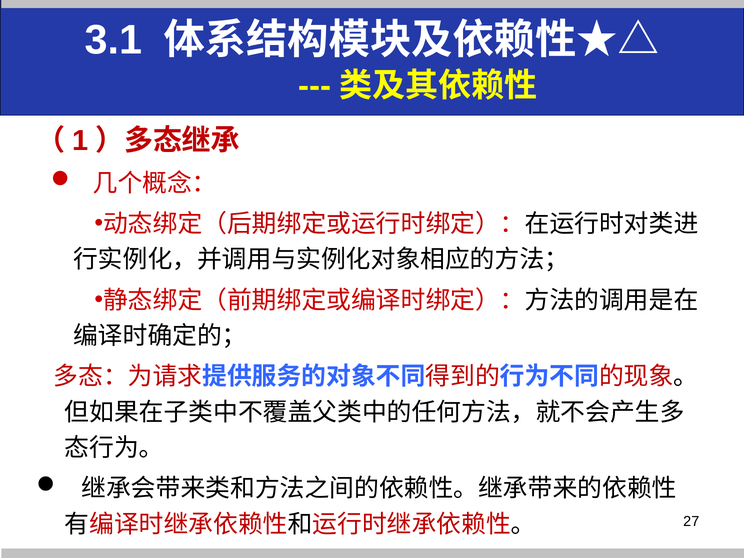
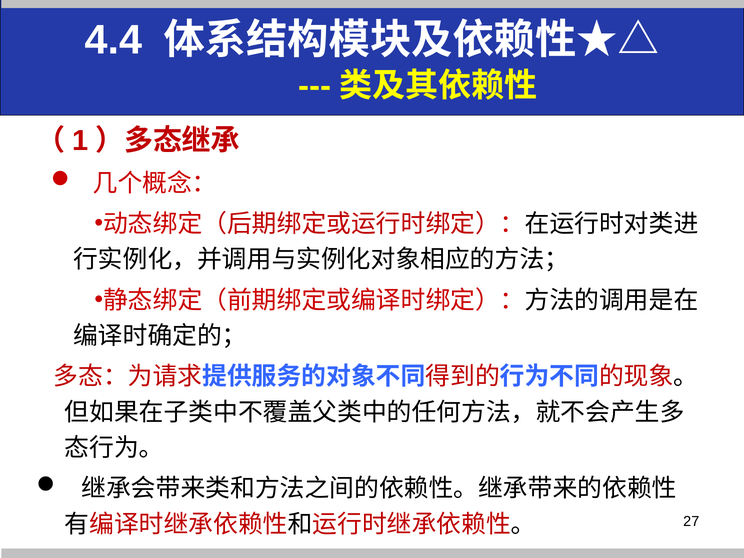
3.1: 3.1 -> 4.4 (114, 40)
